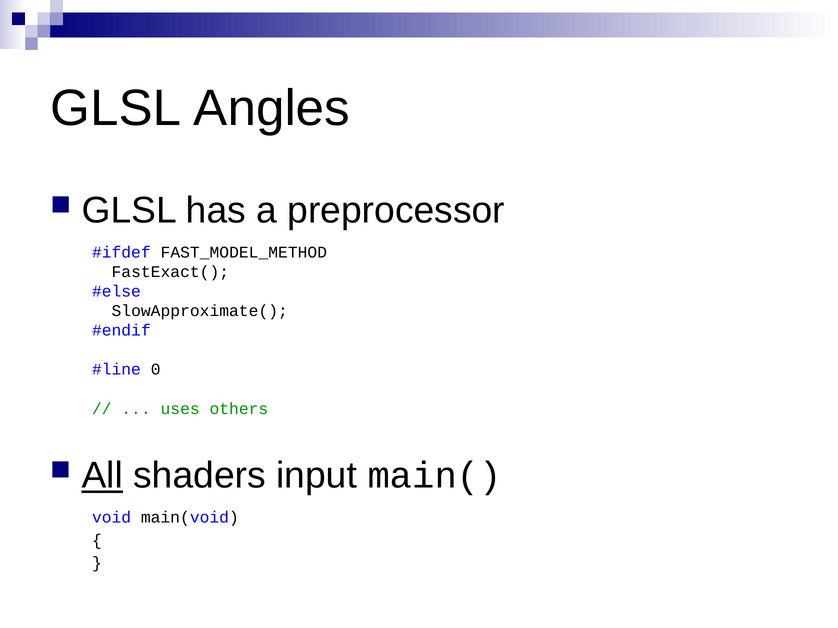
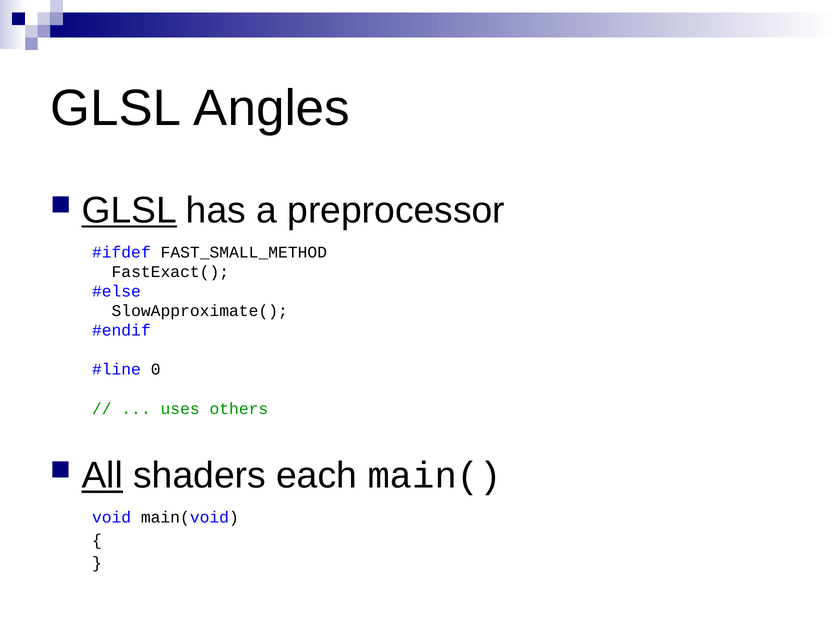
GLSL underline: none -> present (129, 211)
FAST_MODEL_METHOD: FAST_MODEL_METHOD -> FAST_SMALL_METHOD (244, 252)
input: input -> each (317, 476)
